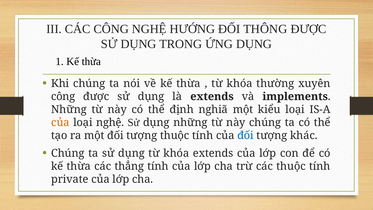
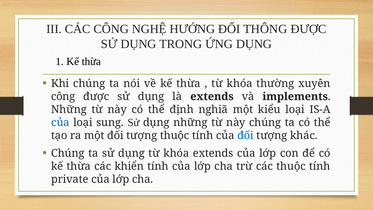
của colour: orange -> blue (60, 122)
loại nghệ: nghệ -> sung (110, 122)
thẳng: thẳng -> khiển (129, 166)
